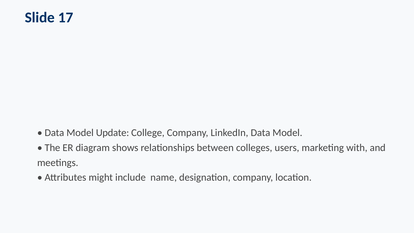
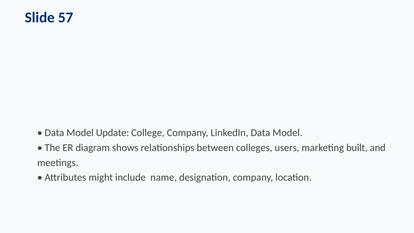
17: 17 -> 57 (66, 18)
with: with -> built (357, 148)
